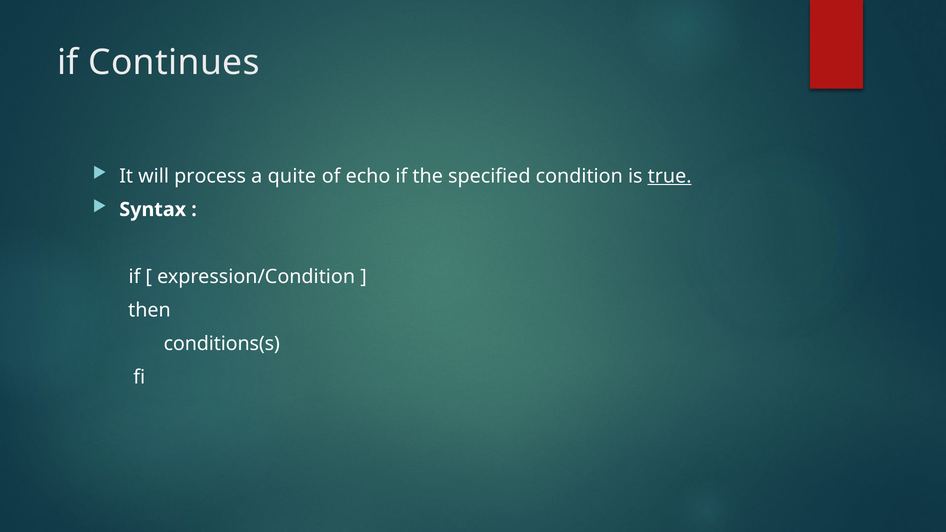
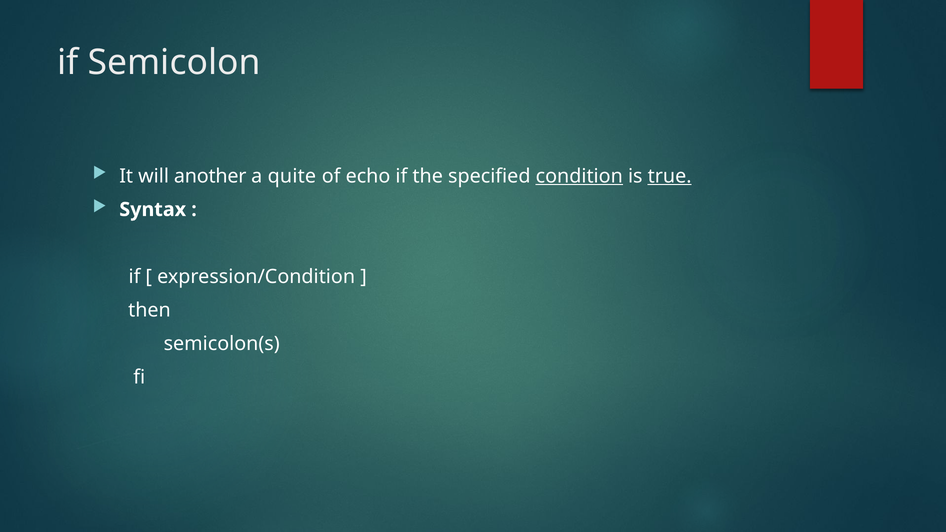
Continues: Continues -> Semicolon (174, 62)
process: process -> another (210, 176)
condition underline: none -> present (579, 176)
conditions(s: conditions(s -> semicolon(s (222, 344)
